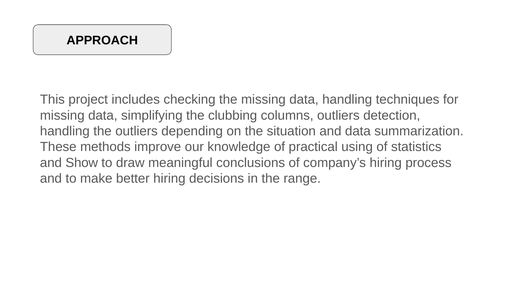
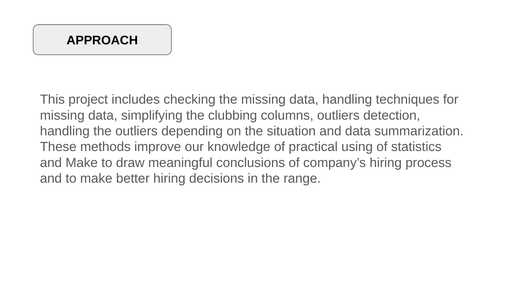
and Show: Show -> Make (82, 163)
